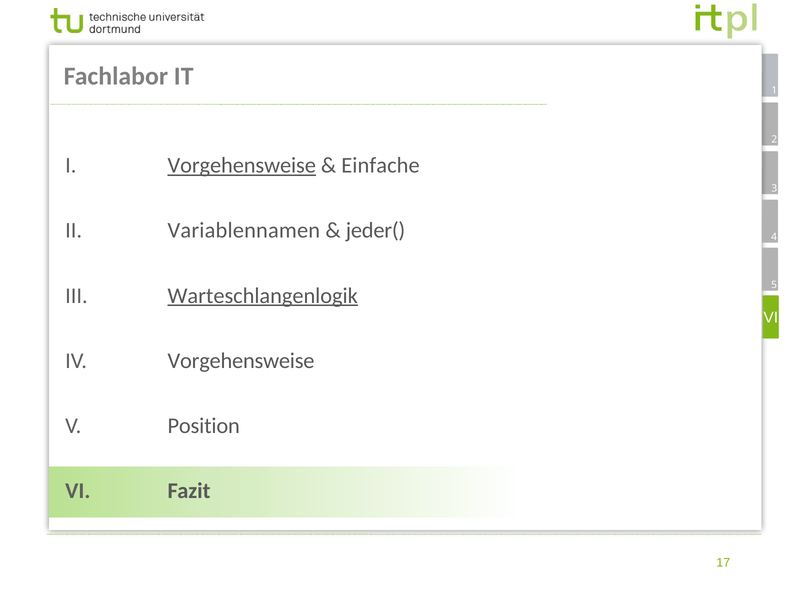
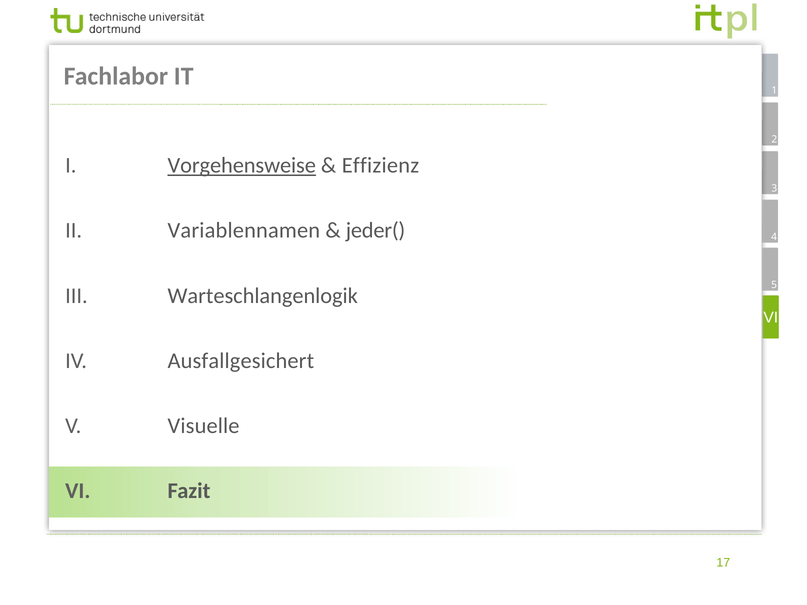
Einfache: Einfache -> Effizienz (380, 166)
Warteschlangenlogik underline: present -> none (263, 296)
Vorgehensweise: Vorgehensweise -> Ausfallgesichert (241, 361)
Position: Position -> Visuelle (204, 426)
